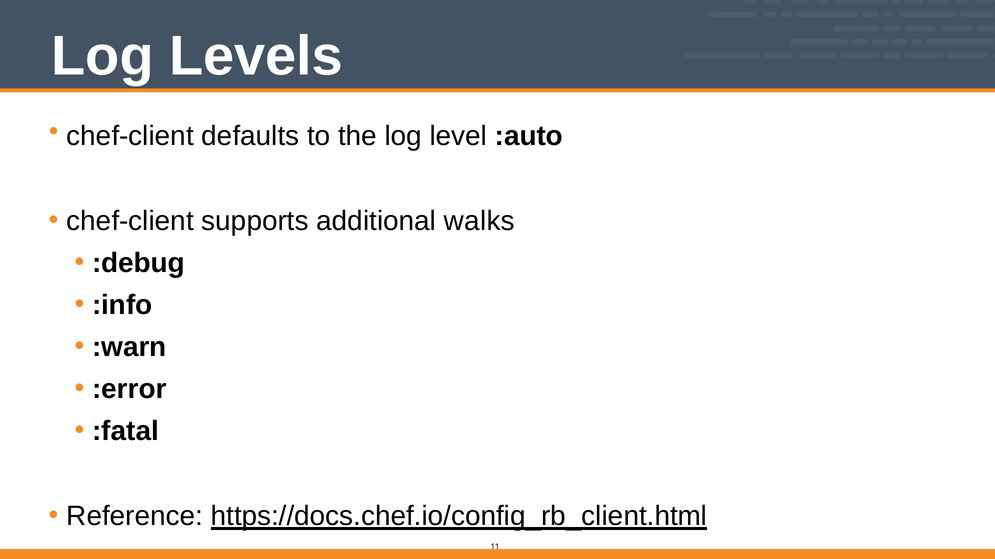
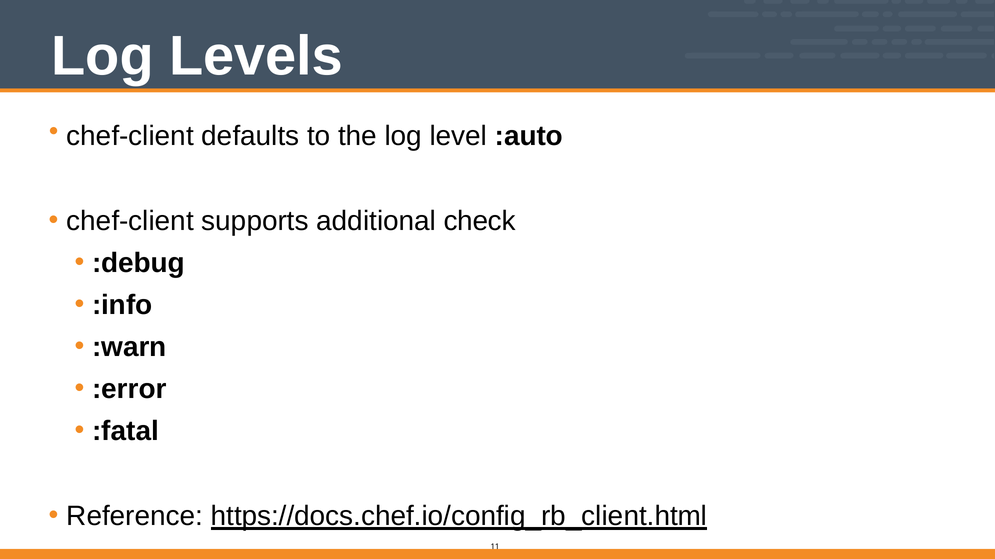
walks: walks -> check (480, 222)
